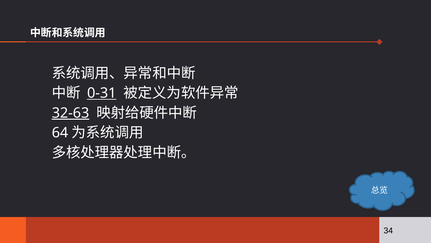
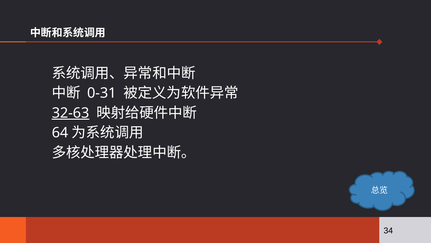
0-31 underline: present -> none (102, 93)
